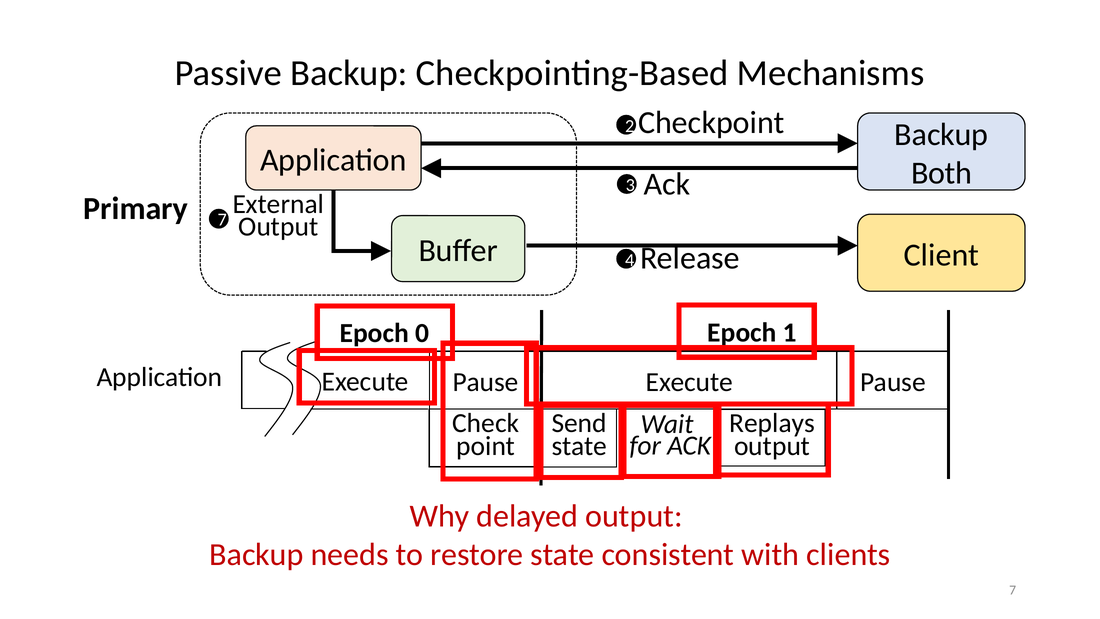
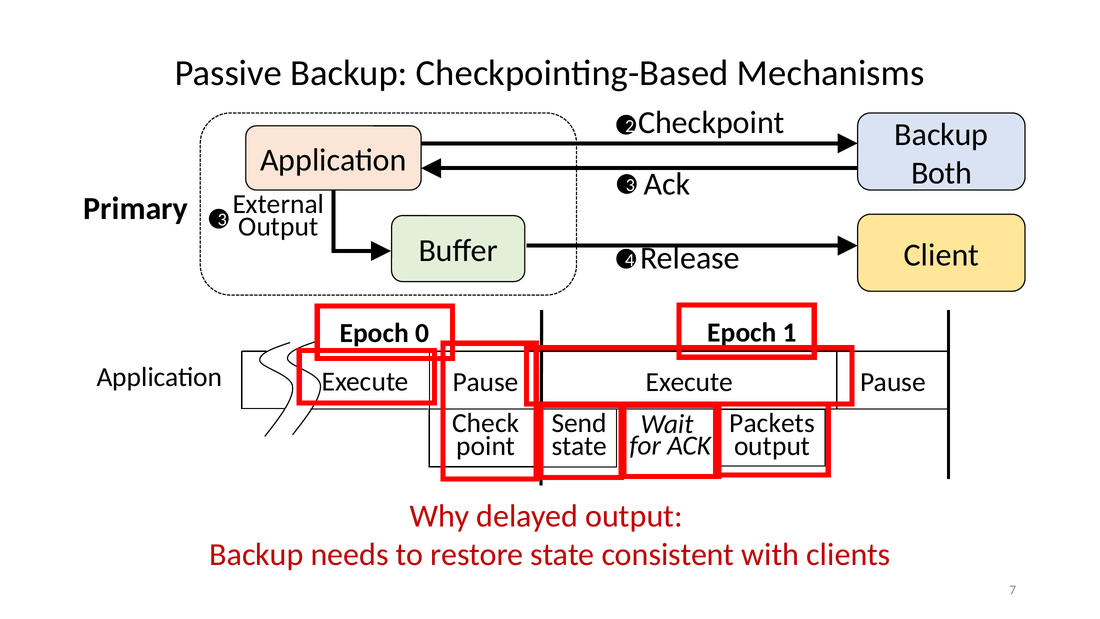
Primary 7: 7 -> 3 (222, 220)
Replays: Replays -> Packets (772, 423)
